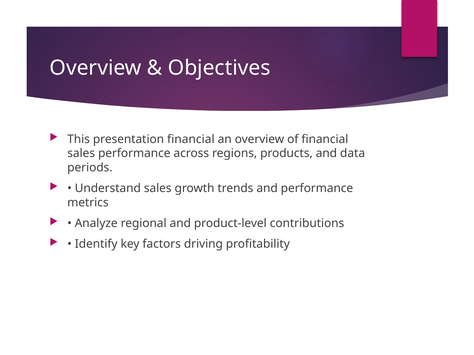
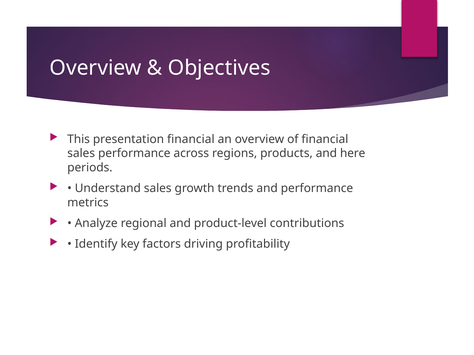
data: data -> here (353, 154)
